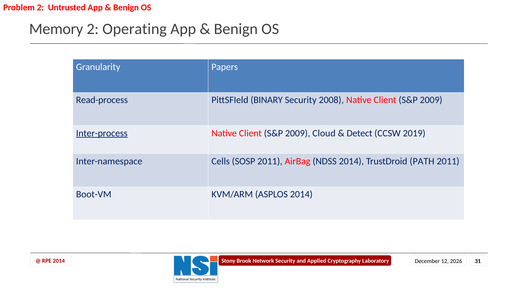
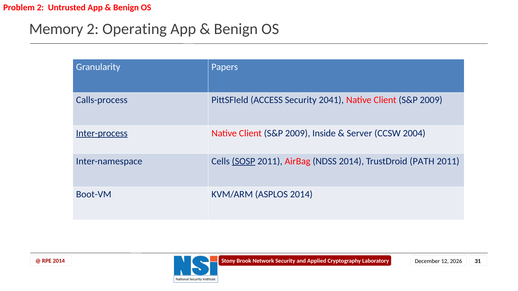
Read-process: Read-process -> Calls-process (102, 100)
BINARY: BINARY -> ACCESS (267, 100)
2008: 2008 -> 2041 (331, 100)
Cloud: Cloud -> Inside (324, 133)
Detect: Detect -> Server (359, 133)
2019: 2019 -> 2004 (414, 133)
SOSP underline: none -> present (244, 161)
